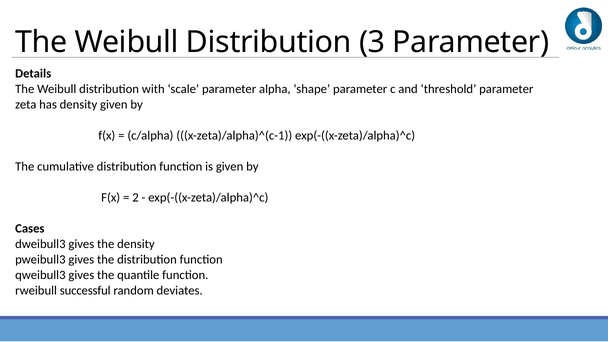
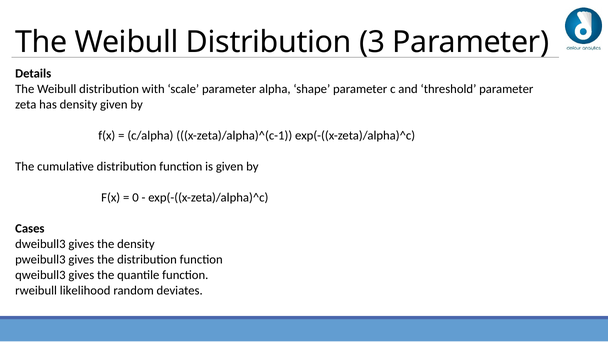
2: 2 -> 0 (135, 198)
successful: successful -> likelihood (85, 291)
